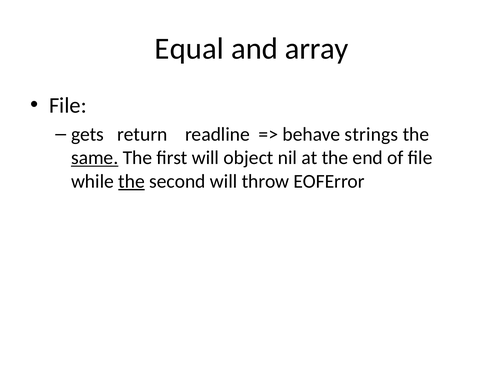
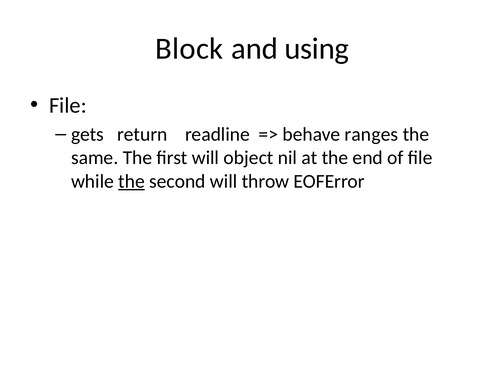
Equal: Equal -> Block (189, 49)
array: array -> using (317, 49)
strings: strings -> ranges (371, 134)
same underline: present -> none (95, 158)
